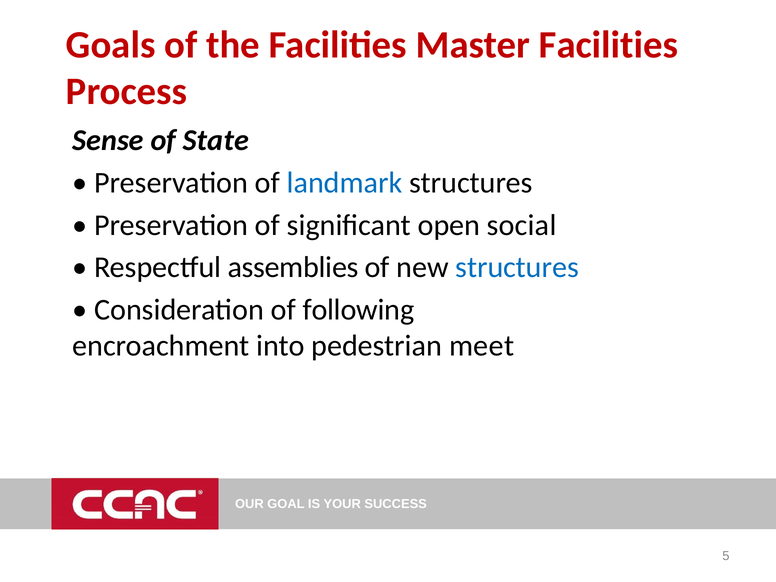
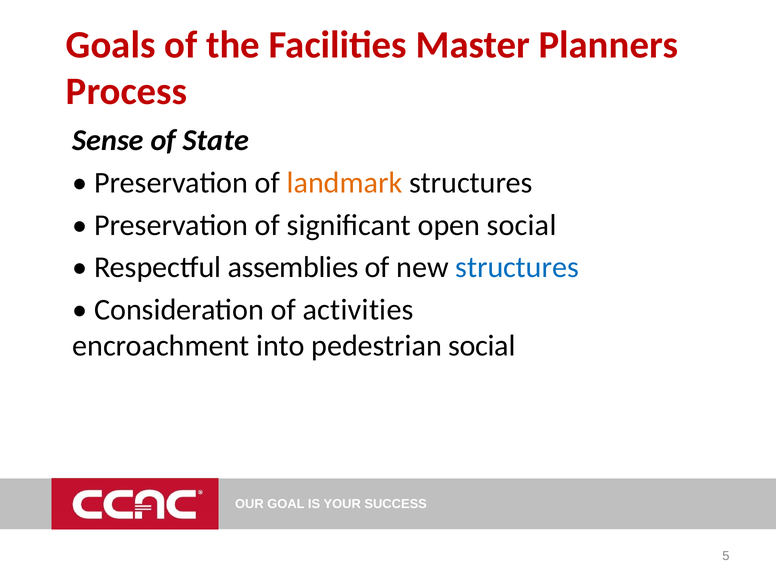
Master Facilities: Facilities -> Planners (608, 45)
landmark colour: blue -> orange (345, 183)
following: following -> activities (358, 310)
pedestrian meet: meet -> social (482, 346)
